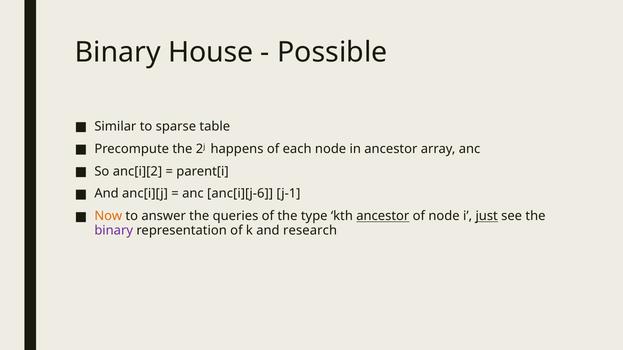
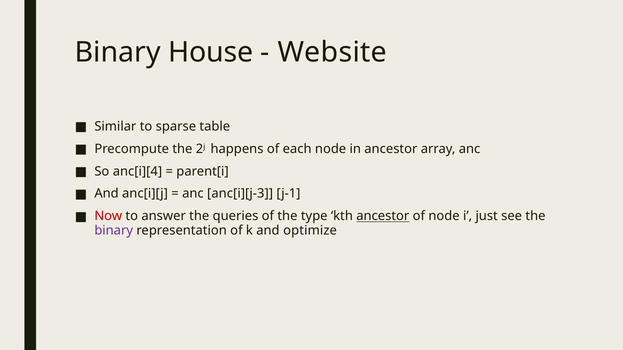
Possible: Possible -> Website (332, 52)
anc[i][2: anc[i][2 -> anc[i][4 (137, 171)
anc[i][j-6: anc[i][j-6 -> anc[i][j-3 (240, 194)
Now colour: orange -> red (108, 216)
just underline: present -> none (487, 216)
research: research -> optimize (310, 231)
